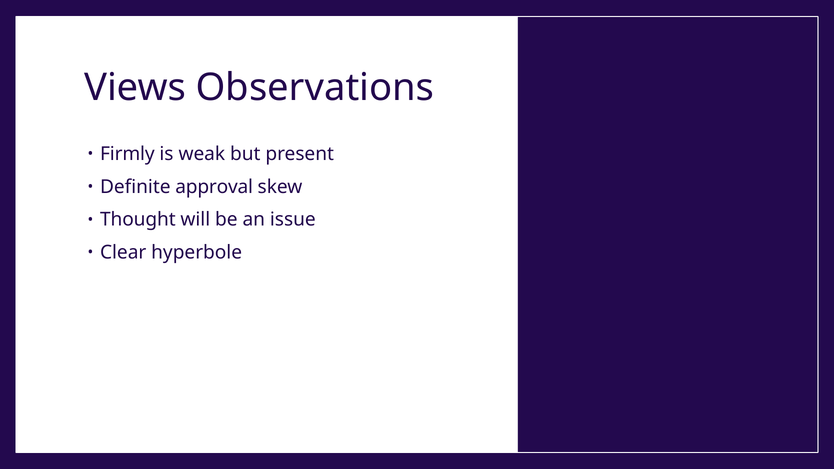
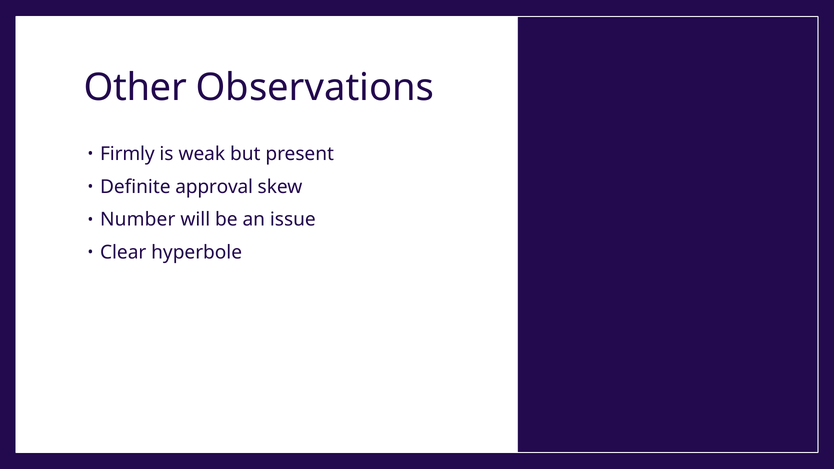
Views: Views -> Other (135, 88)
Thought: Thought -> Number (138, 220)
